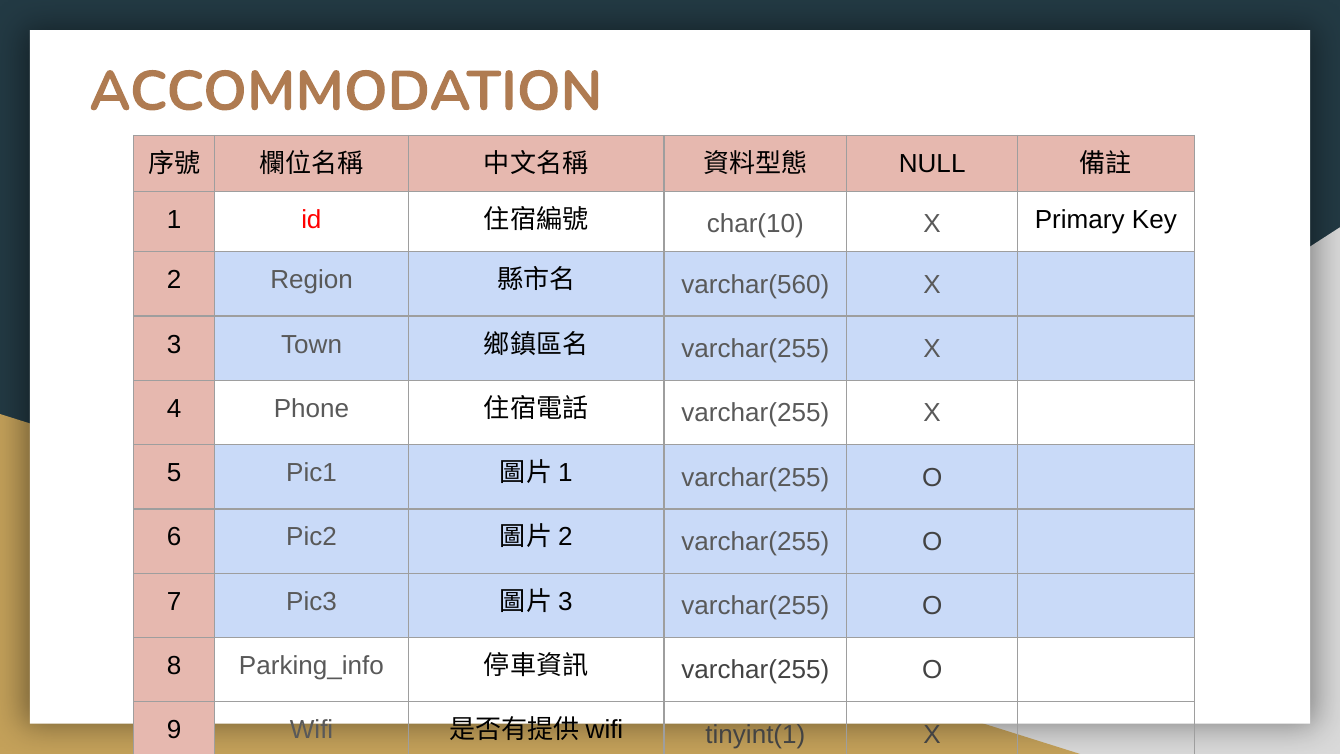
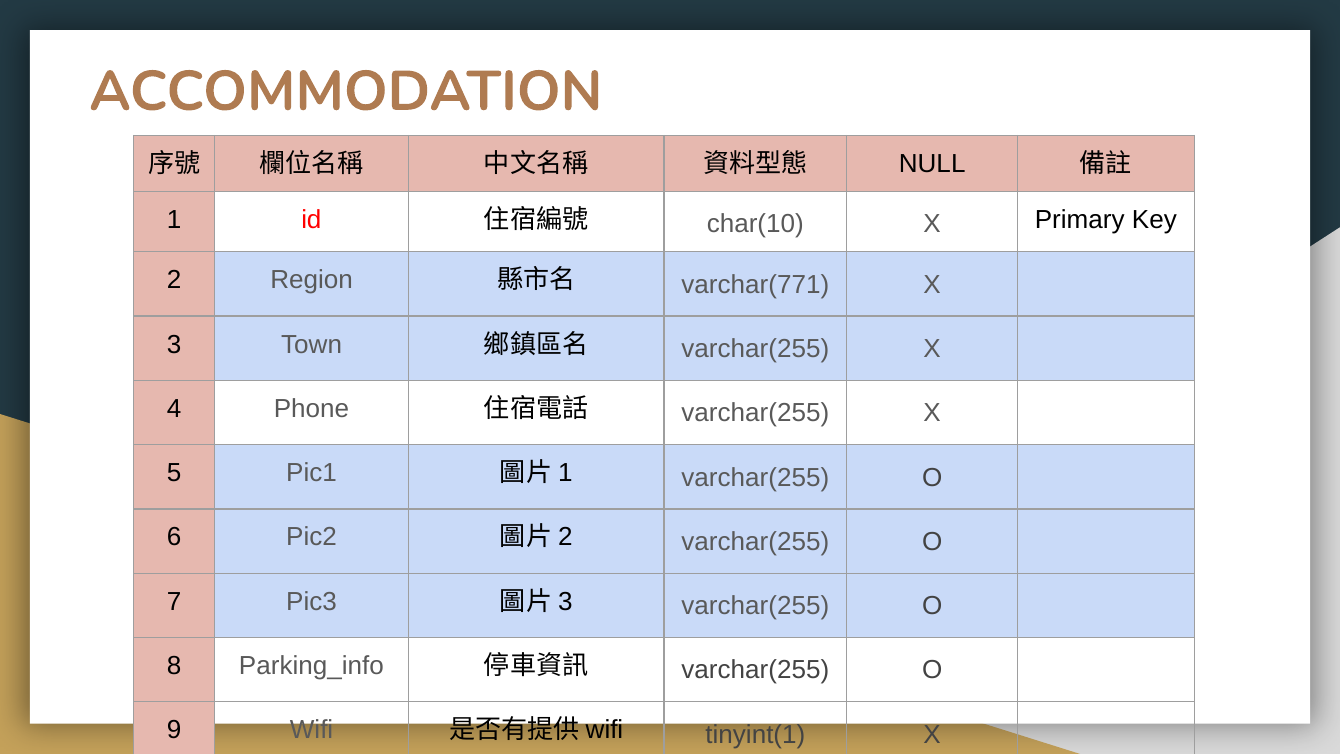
varchar(560: varchar(560 -> varchar(771 (755, 285)
